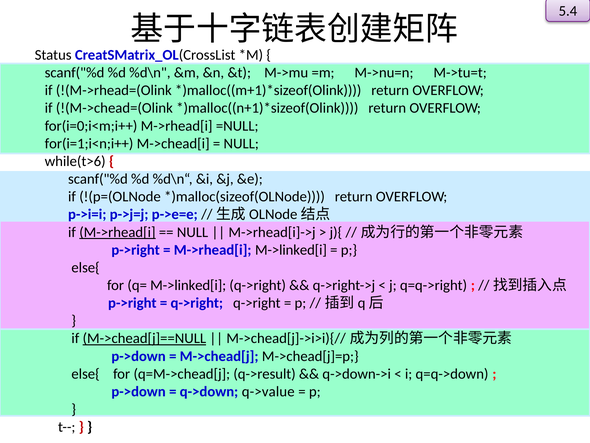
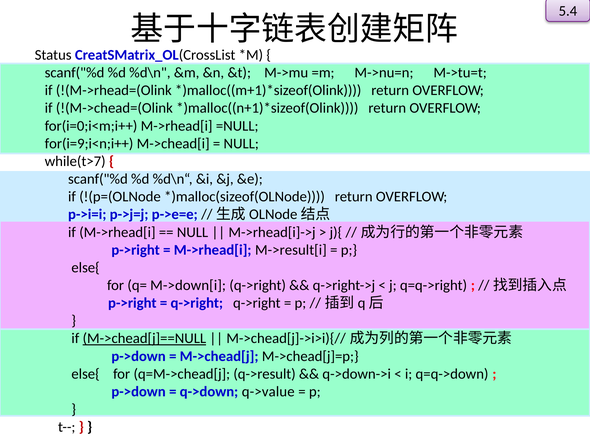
for(i=1;i<n;i++: for(i=1;i<n;i++ -> for(i=9;i<n;i++ (89, 143)
while(t>6: while(t>6 -> while(t>7 (75, 161)
M->rhead[i underline: present -> none (117, 232)
M->rhead[i M->linked[i: M->linked[i -> M->result[i (291, 250)
q= M->linked[i: M->linked[i -> M->down[i (188, 285)
